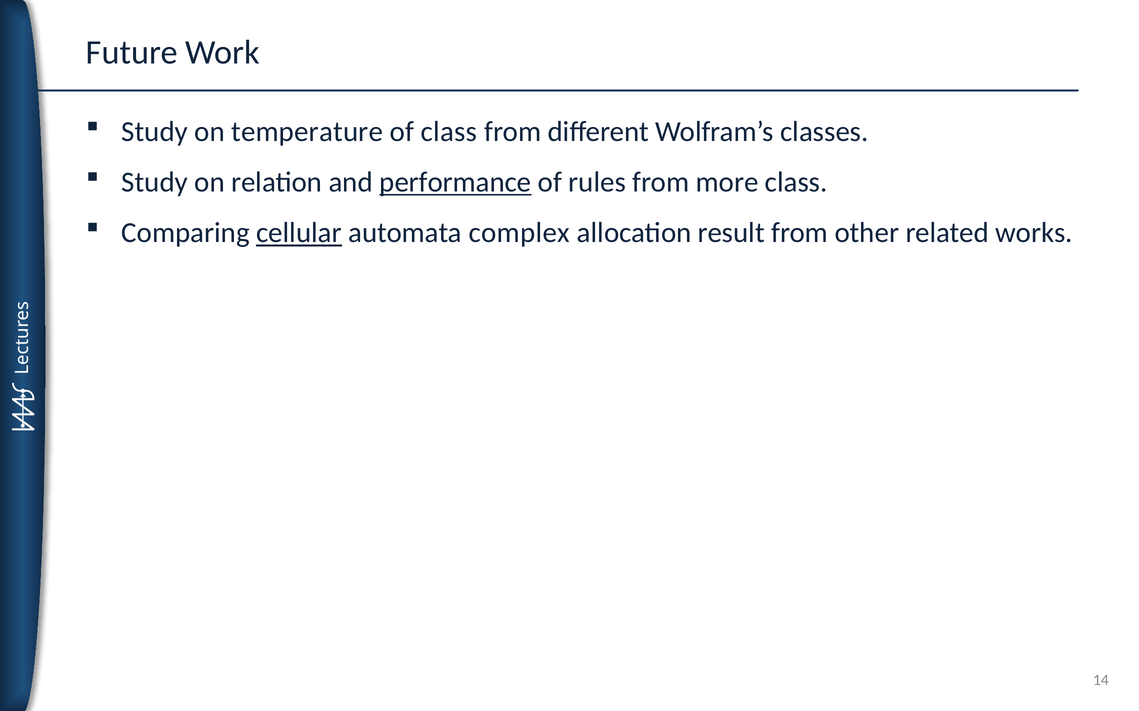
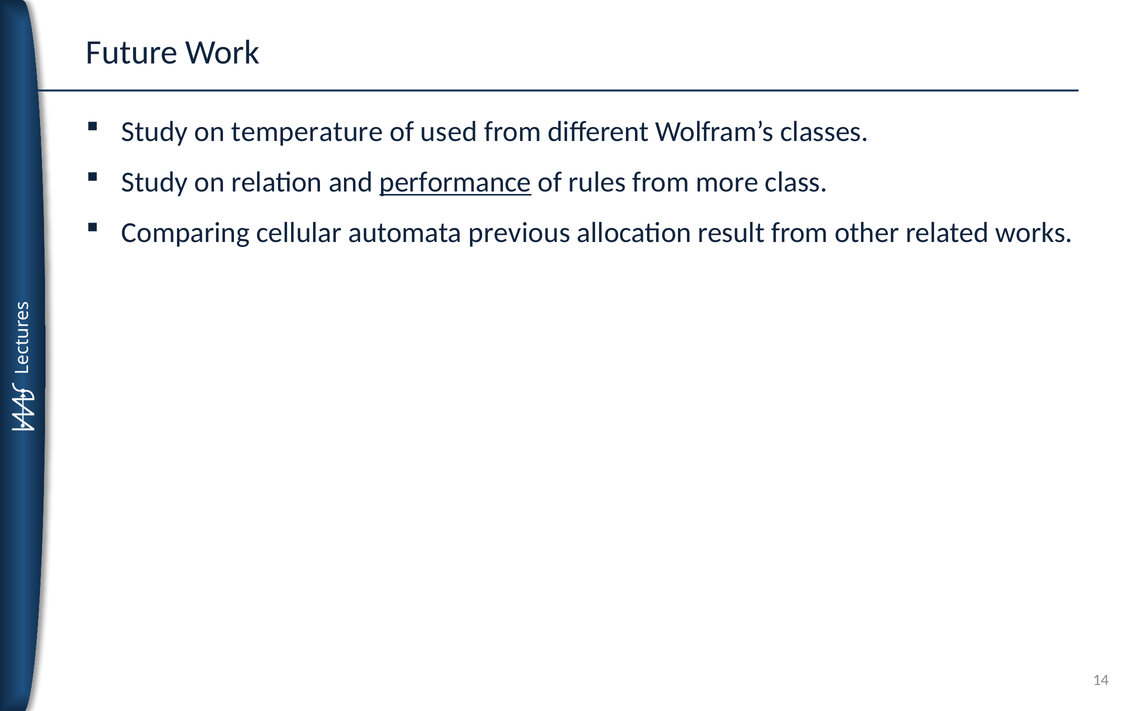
of class: class -> used (449, 132)
cellular underline: present -> none (299, 233)
complex: complex -> previous (519, 233)
